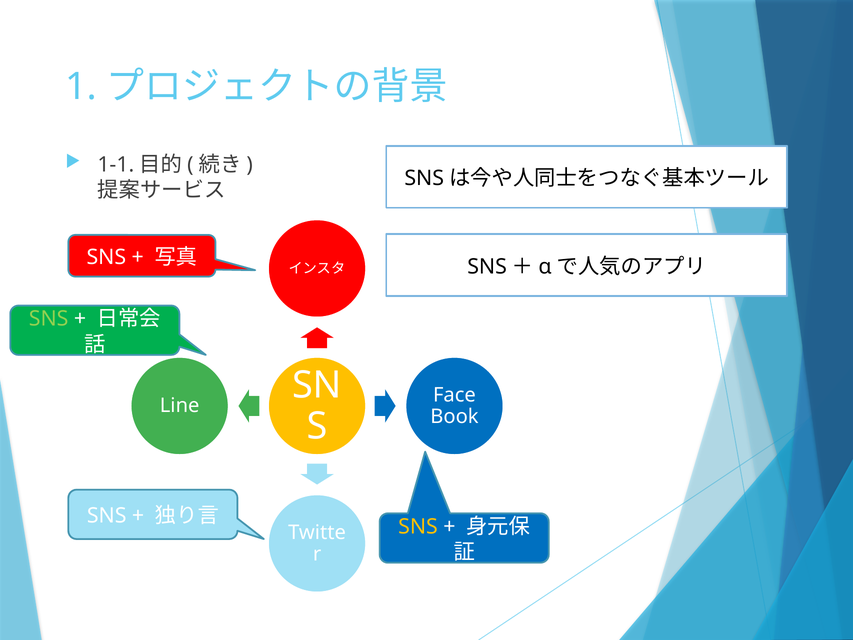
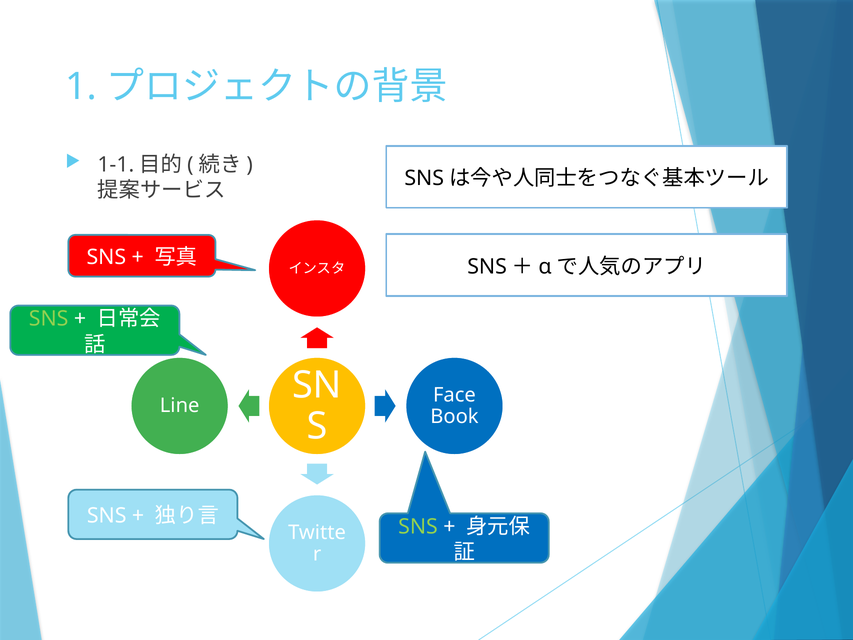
SNS colour: yellow -> light green (418, 526)
